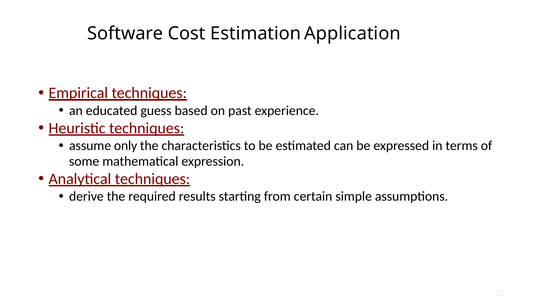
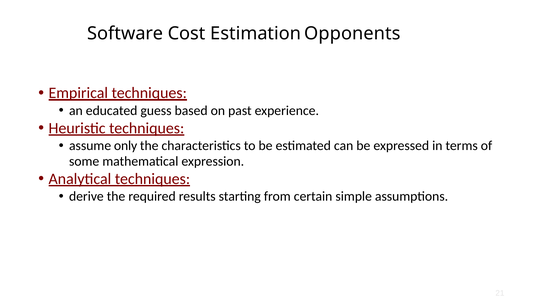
Application: Application -> Opponents (352, 34)
